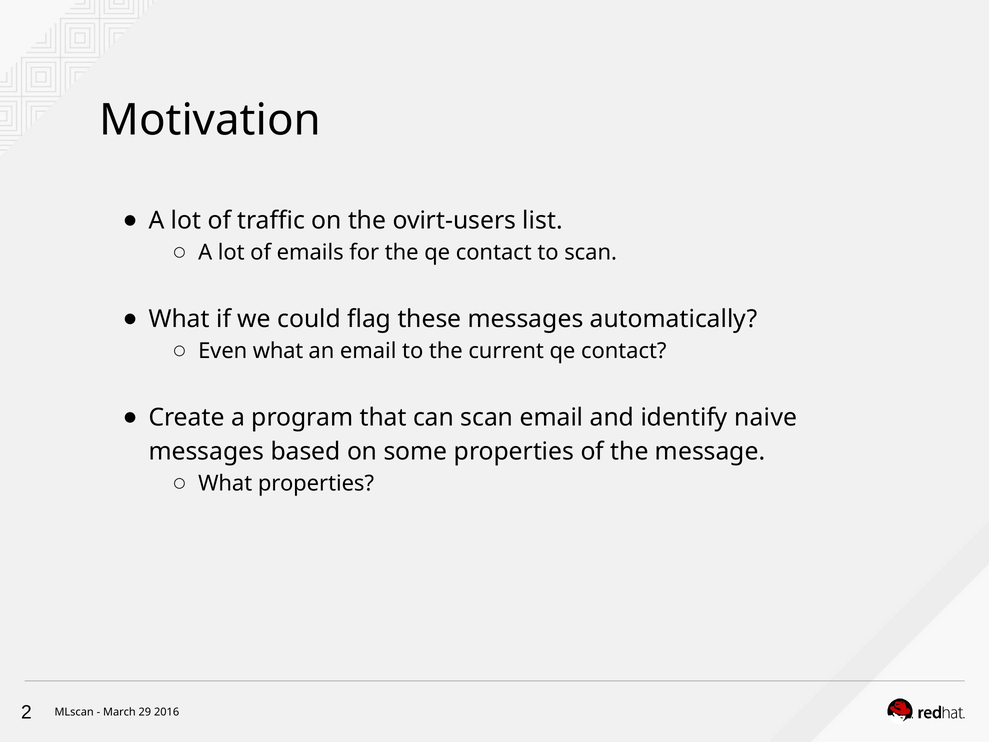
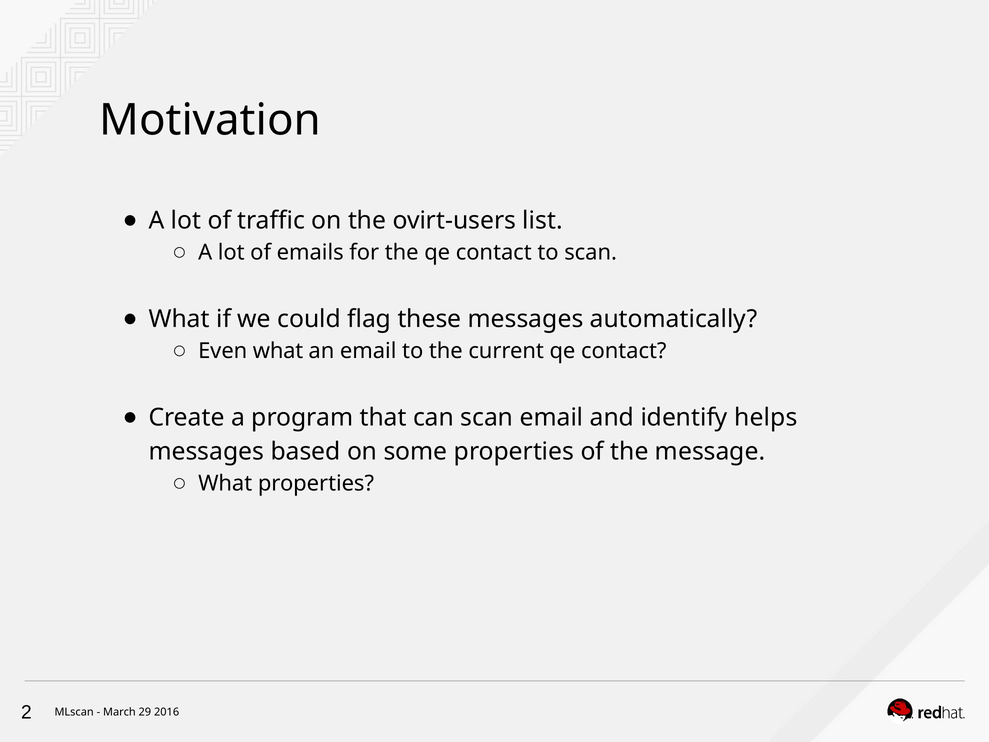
naive: naive -> helps (766, 417)
